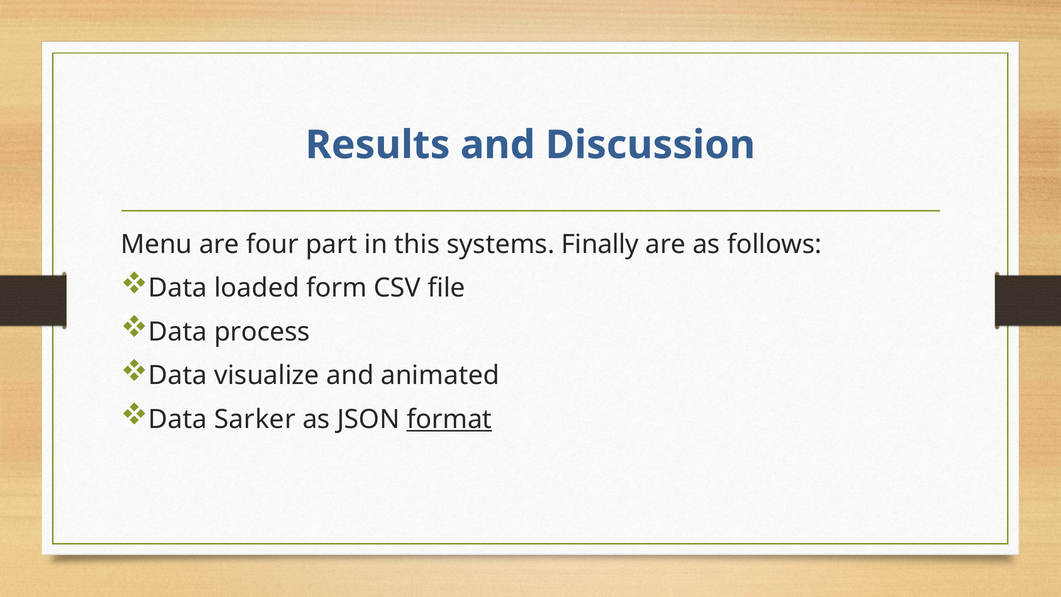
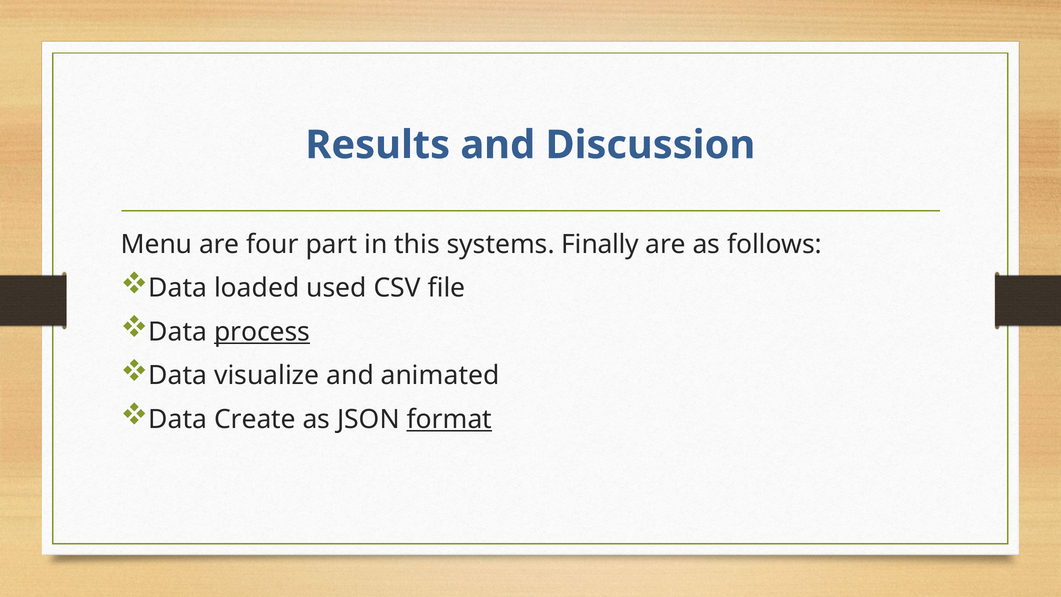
form: form -> used (337, 288)
process underline: none -> present (262, 332)
Sarker: Sarker -> Create (255, 419)
